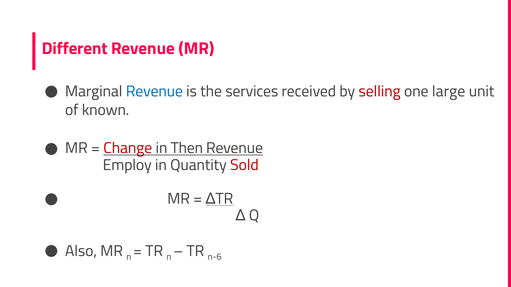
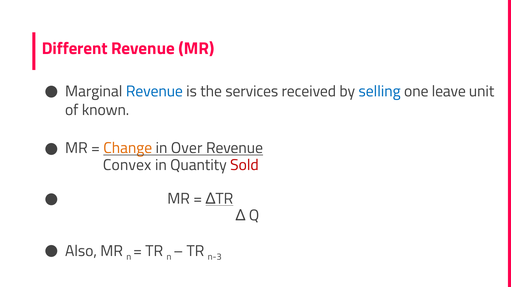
selling colour: red -> blue (380, 91)
large: large -> leave (449, 91)
Change colour: red -> orange (128, 148)
Then: Then -> Over (187, 148)
Employ: Employ -> Convex (127, 165)
n-6: n-6 -> n-3 (215, 257)
